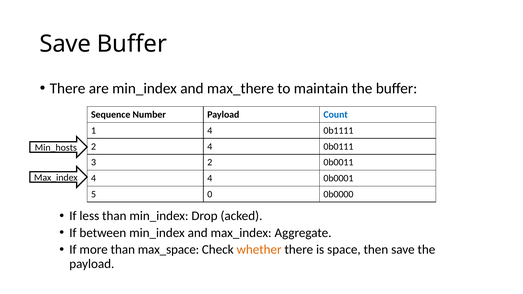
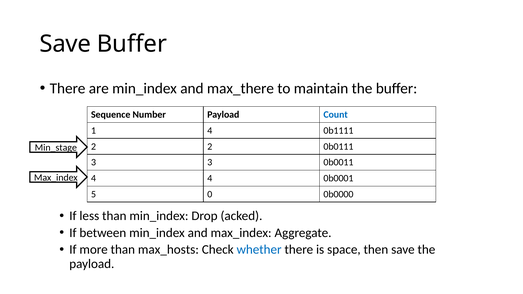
2 4: 4 -> 2 (210, 147)
Min_hosts: Min_hosts -> Min_stage (56, 148)
3 2: 2 -> 3 (210, 162)
max_space: max_space -> max_hosts (168, 250)
whether colour: orange -> blue (259, 250)
